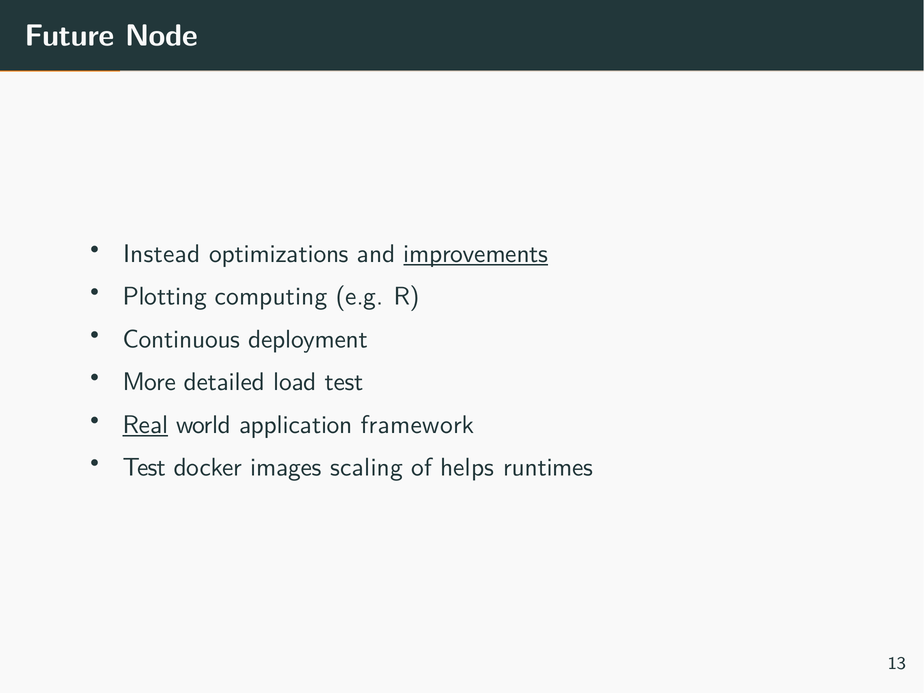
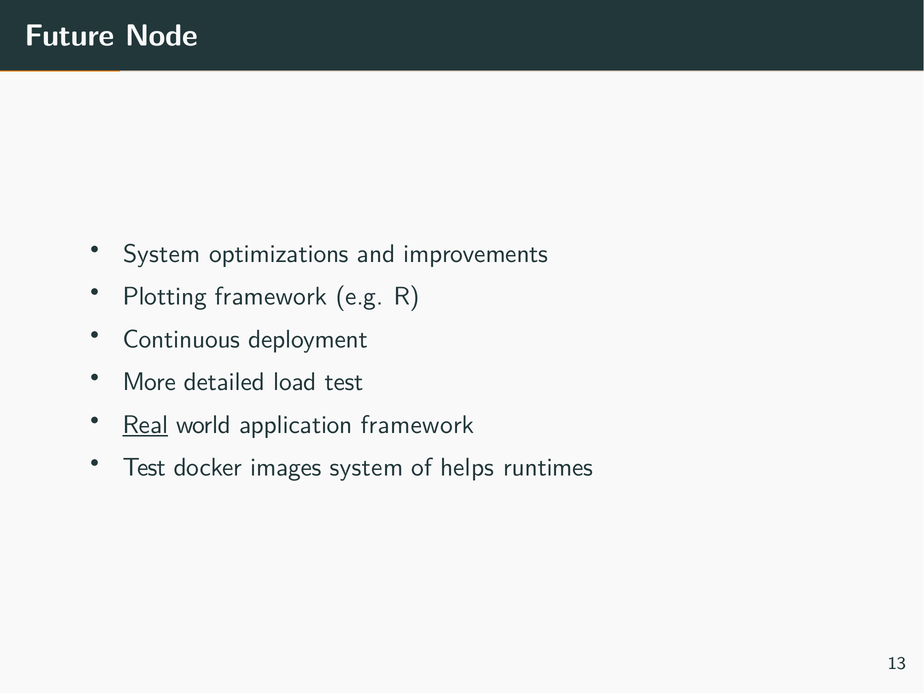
Instead: Instead -> System (162, 254)
improvements underline: present -> none (476, 254)
Plotting computing: computing -> framework (271, 296)
images scaling: scaling -> system (367, 467)
